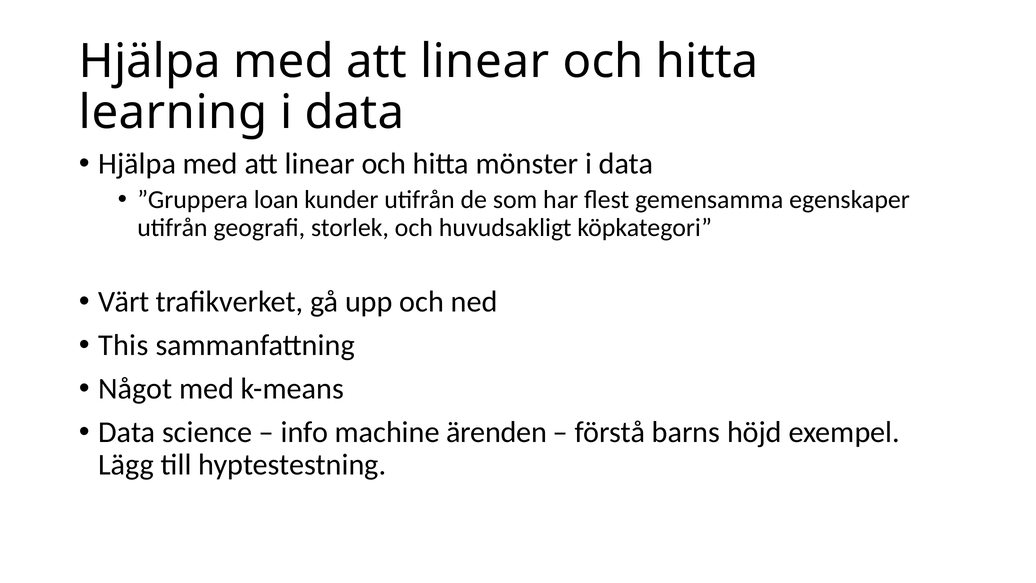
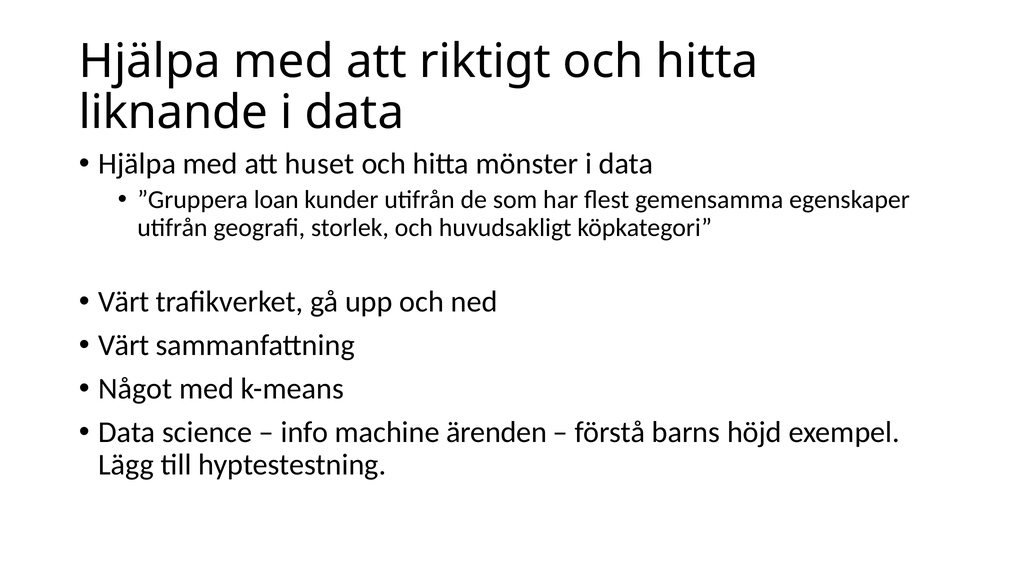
linear: linear -> riktigt (485, 61)
learning: learning -> liknande (173, 113)
linear: linear -> huset (320, 164)
This: This -> Värt (124, 345)
